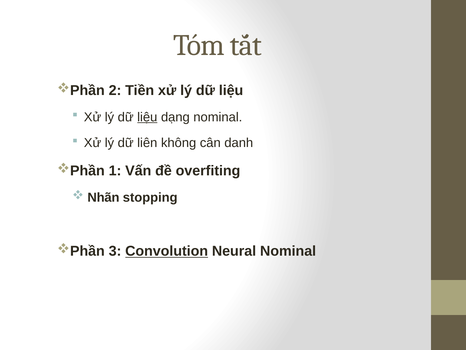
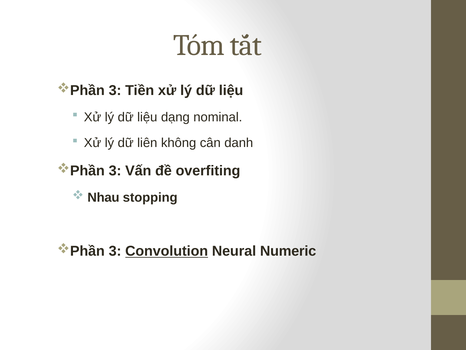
2: 2 -> 3 (115, 90)
liệu underline: present -> none (147, 117)
1: 1 -> 3 (115, 171)
Nhãn: Nhãn -> Nhau (103, 197)
Neural Nominal: Nominal -> Numeric (288, 251)
